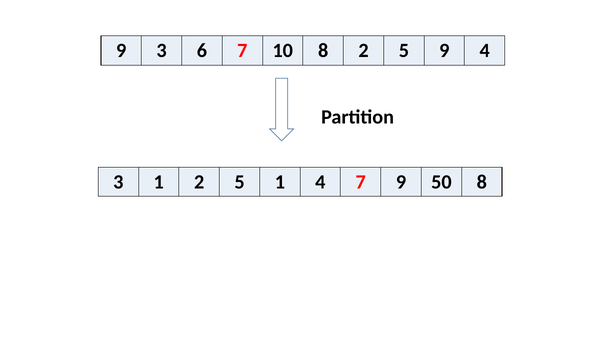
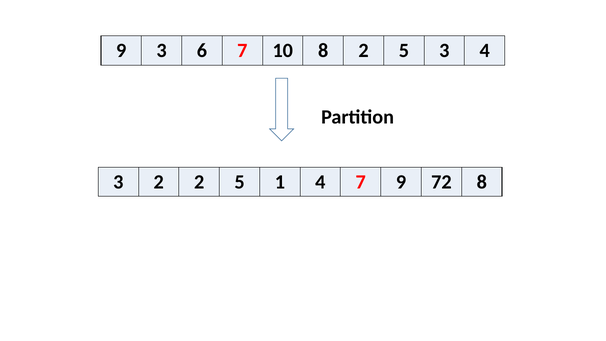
5 9: 9 -> 3 (444, 51)
3 1: 1 -> 2 (159, 182)
50: 50 -> 72 (441, 182)
